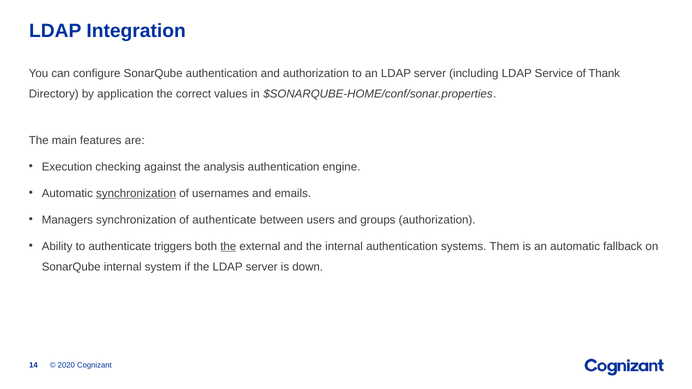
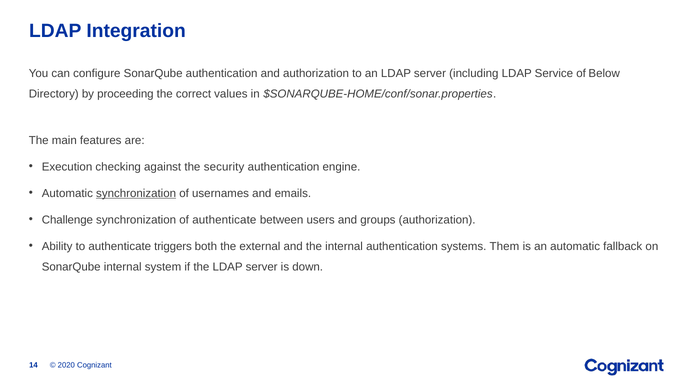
Thank: Thank -> Below (604, 73)
application: application -> proceeding (125, 94)
analysis: analysis -> security (224, 167)
Managers: Managers -> Challenge (67, 220)
the underline: present -> none (228, 246)
